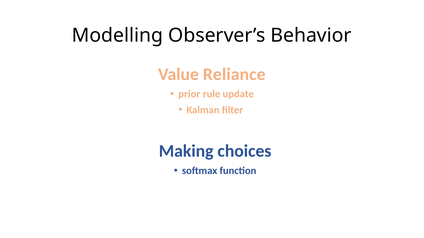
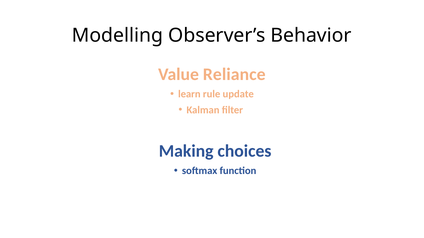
prior: prior -> learn (189, 94)
